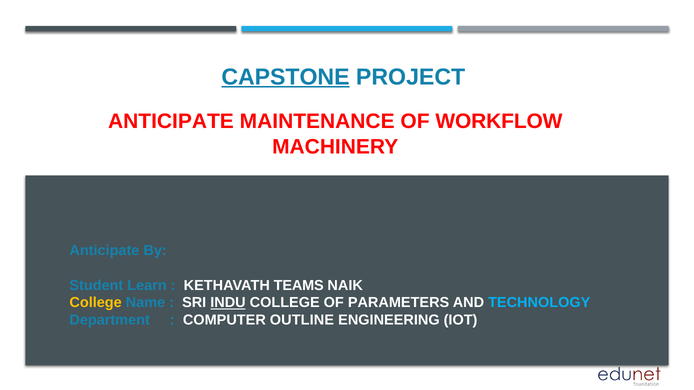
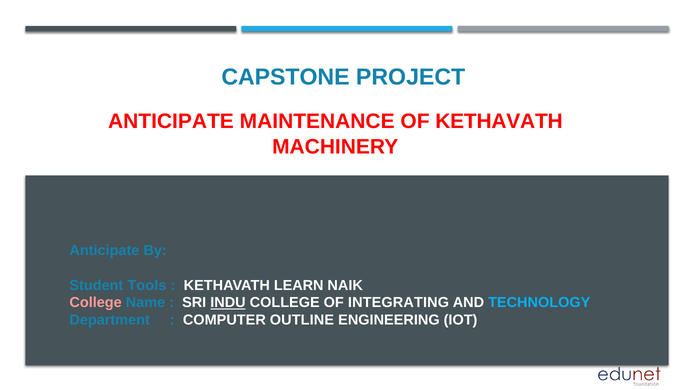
CAPSTONE underline: present -> none (285, 77)
OF WORKFLOW: WORKFLOW -> KETHAVATH (499, 122)
Learn: Learn -> Tools (147, 286)
TEAMS: TEAMS -> LEARN (299, 286)
College colour: yellow -> pink (96, 303)
PARAMETERS: PARAMETERS -> INTEGRATING (398, 303)
